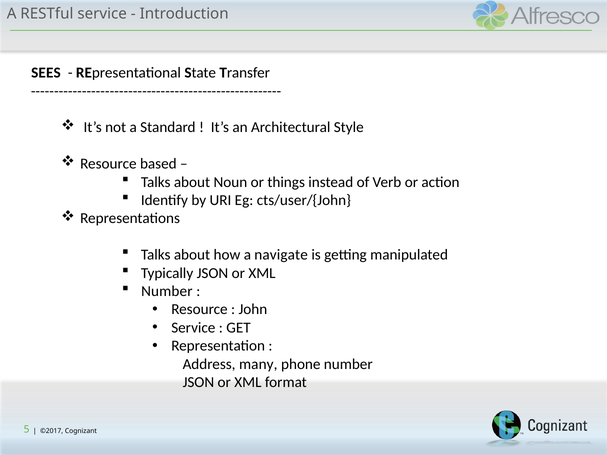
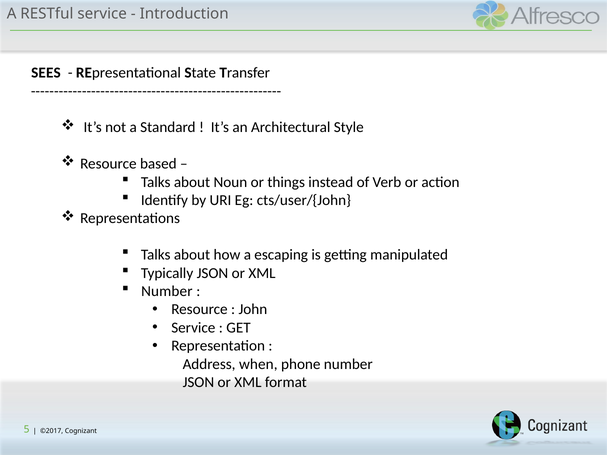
navigate: navigate -> escaping (281, 255)
many: many -> when (258, 364)
